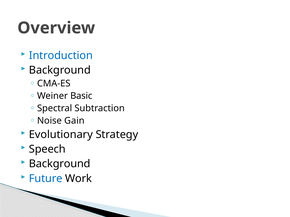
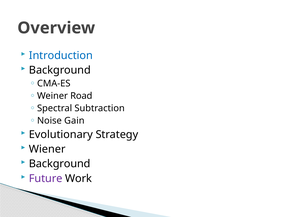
Basic: Basic -> Road (81, 96)
Speech: Speech -> Wiener (47, 149)
Future colour: blue -> purple (46, 179)
